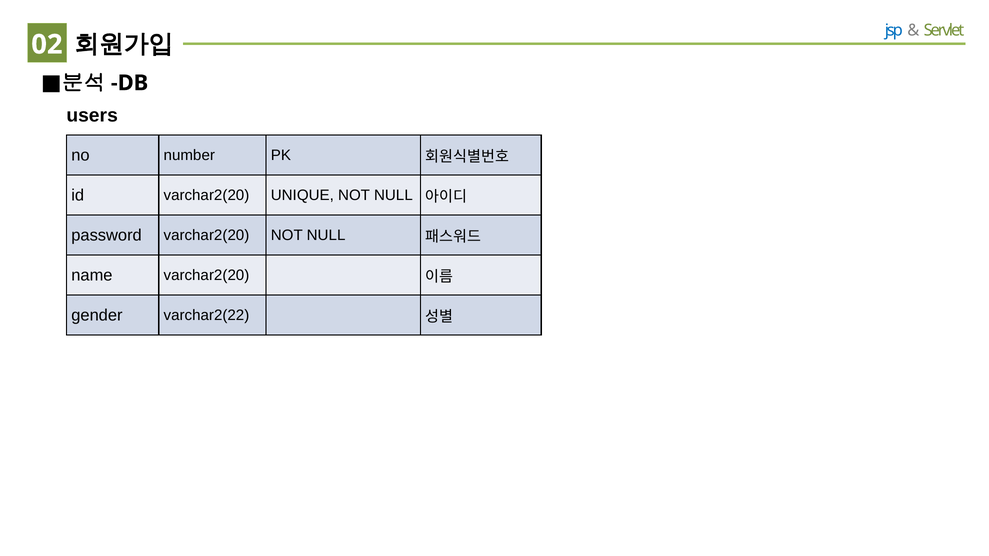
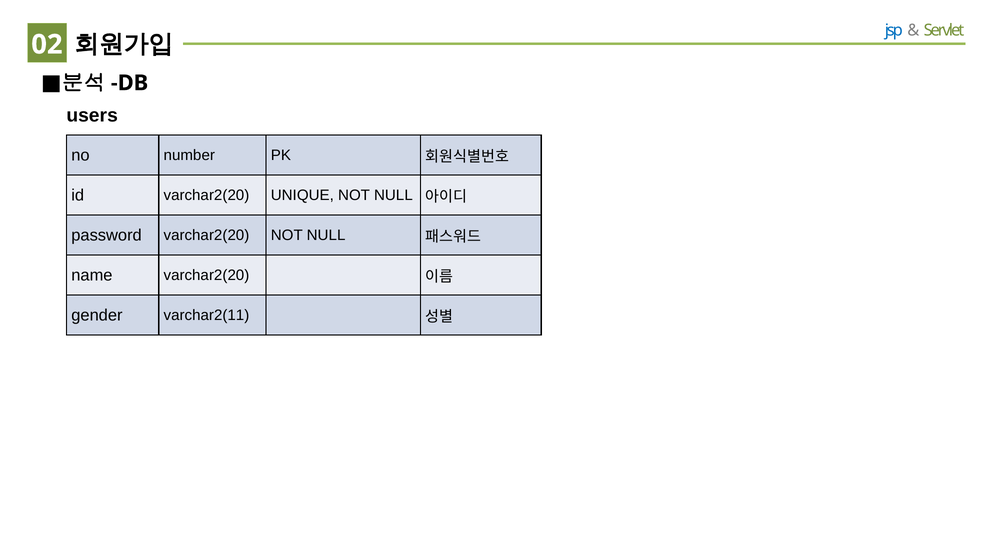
varchar2(22: varchar2(22 -> varchar2(11 (206, 316)
